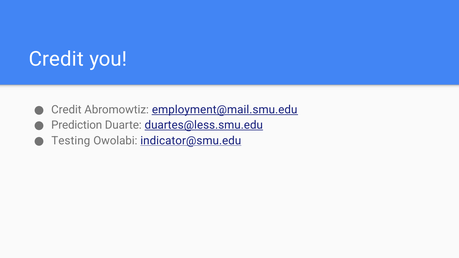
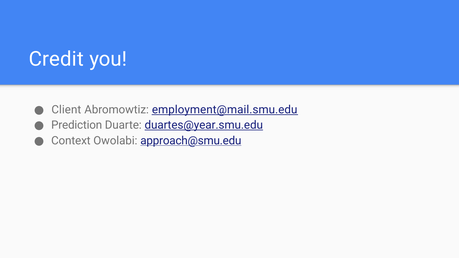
Credit: Credit -> Client (66, 110)
duartes@less.smu.edu: duartes@less.smu.edu -> duartes@year.smu.edu (204, 125)
Testing: Testing -> Context (71, 141)
indicator@smu.edu: indicator@smu.edu -> approach@smu.edu (191, 141)
